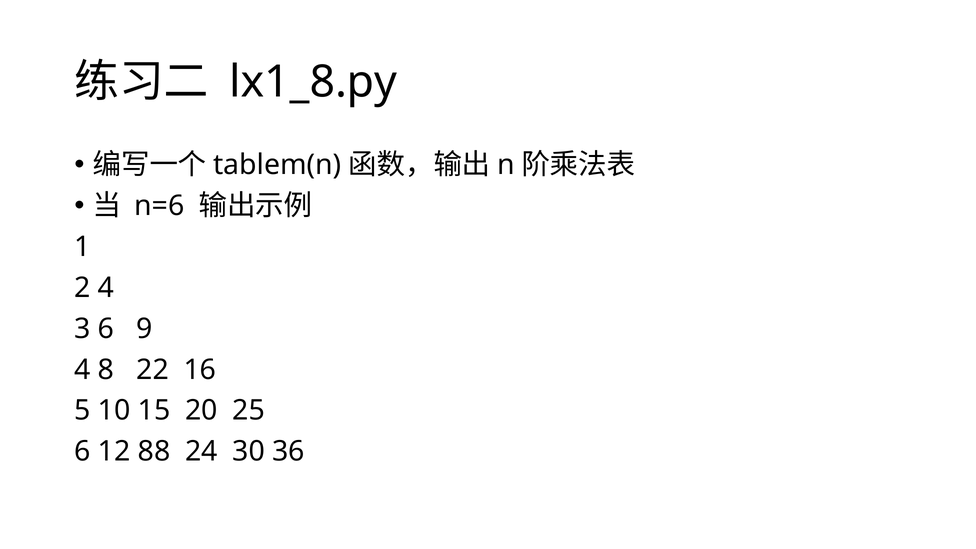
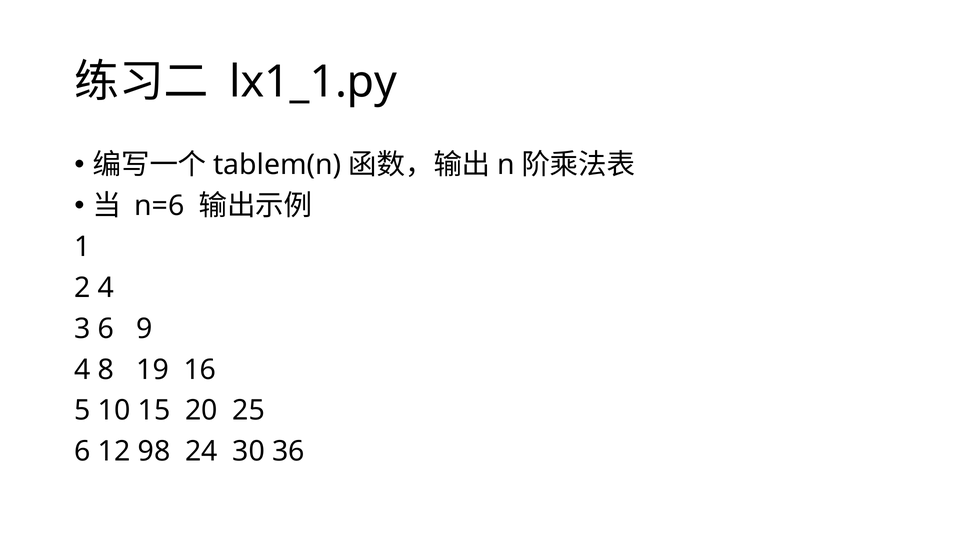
lx1_8.py: lx1_8.py -> lx1_1.py (313, 82)
22: 22 -> 19 (153, 370)
88: 88 -> 98 (154, 451)
